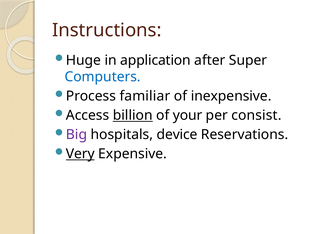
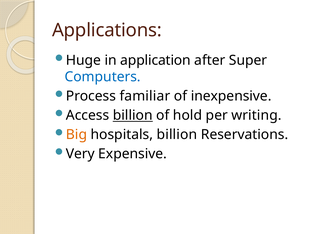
Instructions: Instructions -> Applications (107, 30)
your: your -> hold (188, 115)
consist: consist -> writing (257, 115)
Big colour: purple -> orange (76, 135)
hospitals device: device -> billion (177, 135)
Very underline: present -> none (80, 154)
